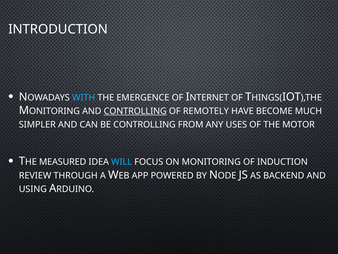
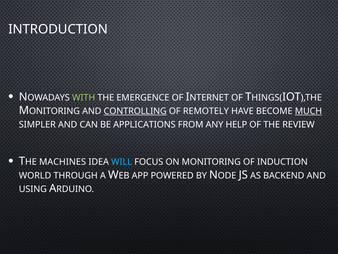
WITH colour: light blue -> light green (84, 97)
MUCH underline: none -> present (308, 111)
BE CONTROLLING: CONTROLLING -> APPLICATIONS (144, 124)
USES: USES -> HELP (236, 124)
MOTOR: MOTOR -> REVIEW (299, 124)
MEASURED: MEASURED -> MACHINES (63, 162)
REVIEW: REVIEW -> WORLD (35, 175)
